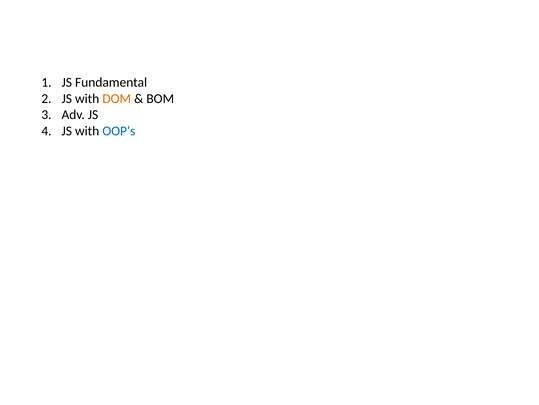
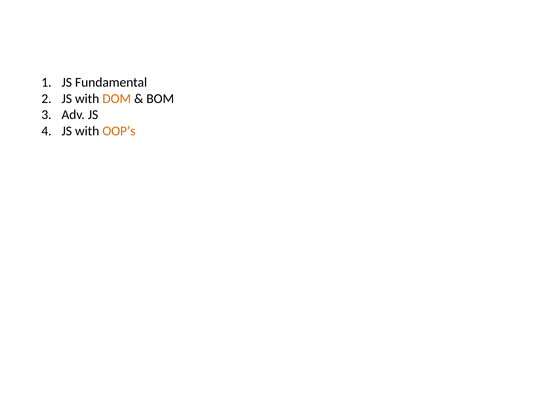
OOP’s colour: blue -> orange (119, 131)
